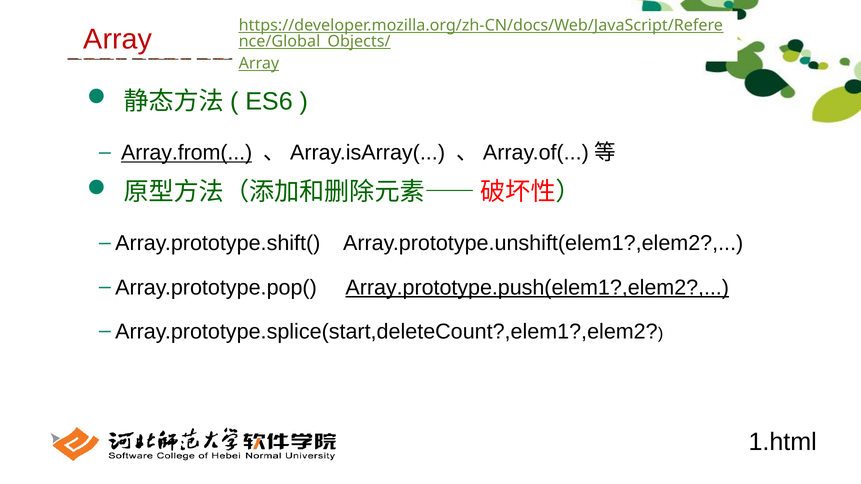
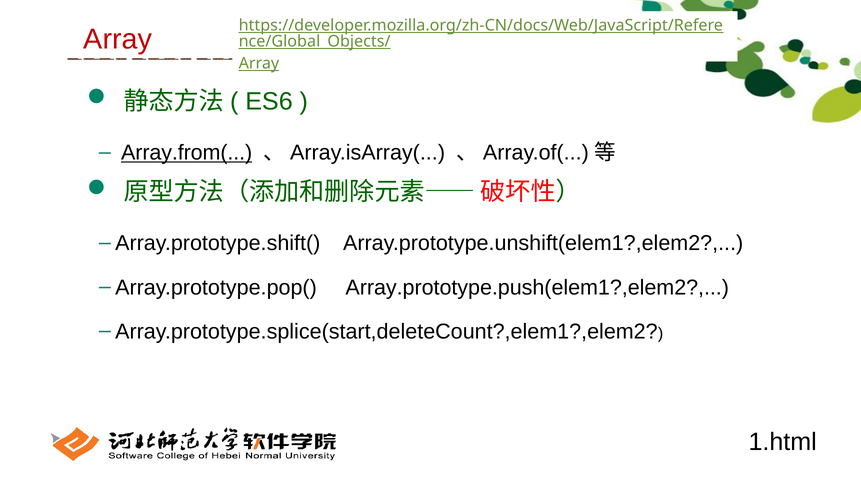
Array.prototype.push(elem1?,elem2 underline: present -> none (537, 288)
